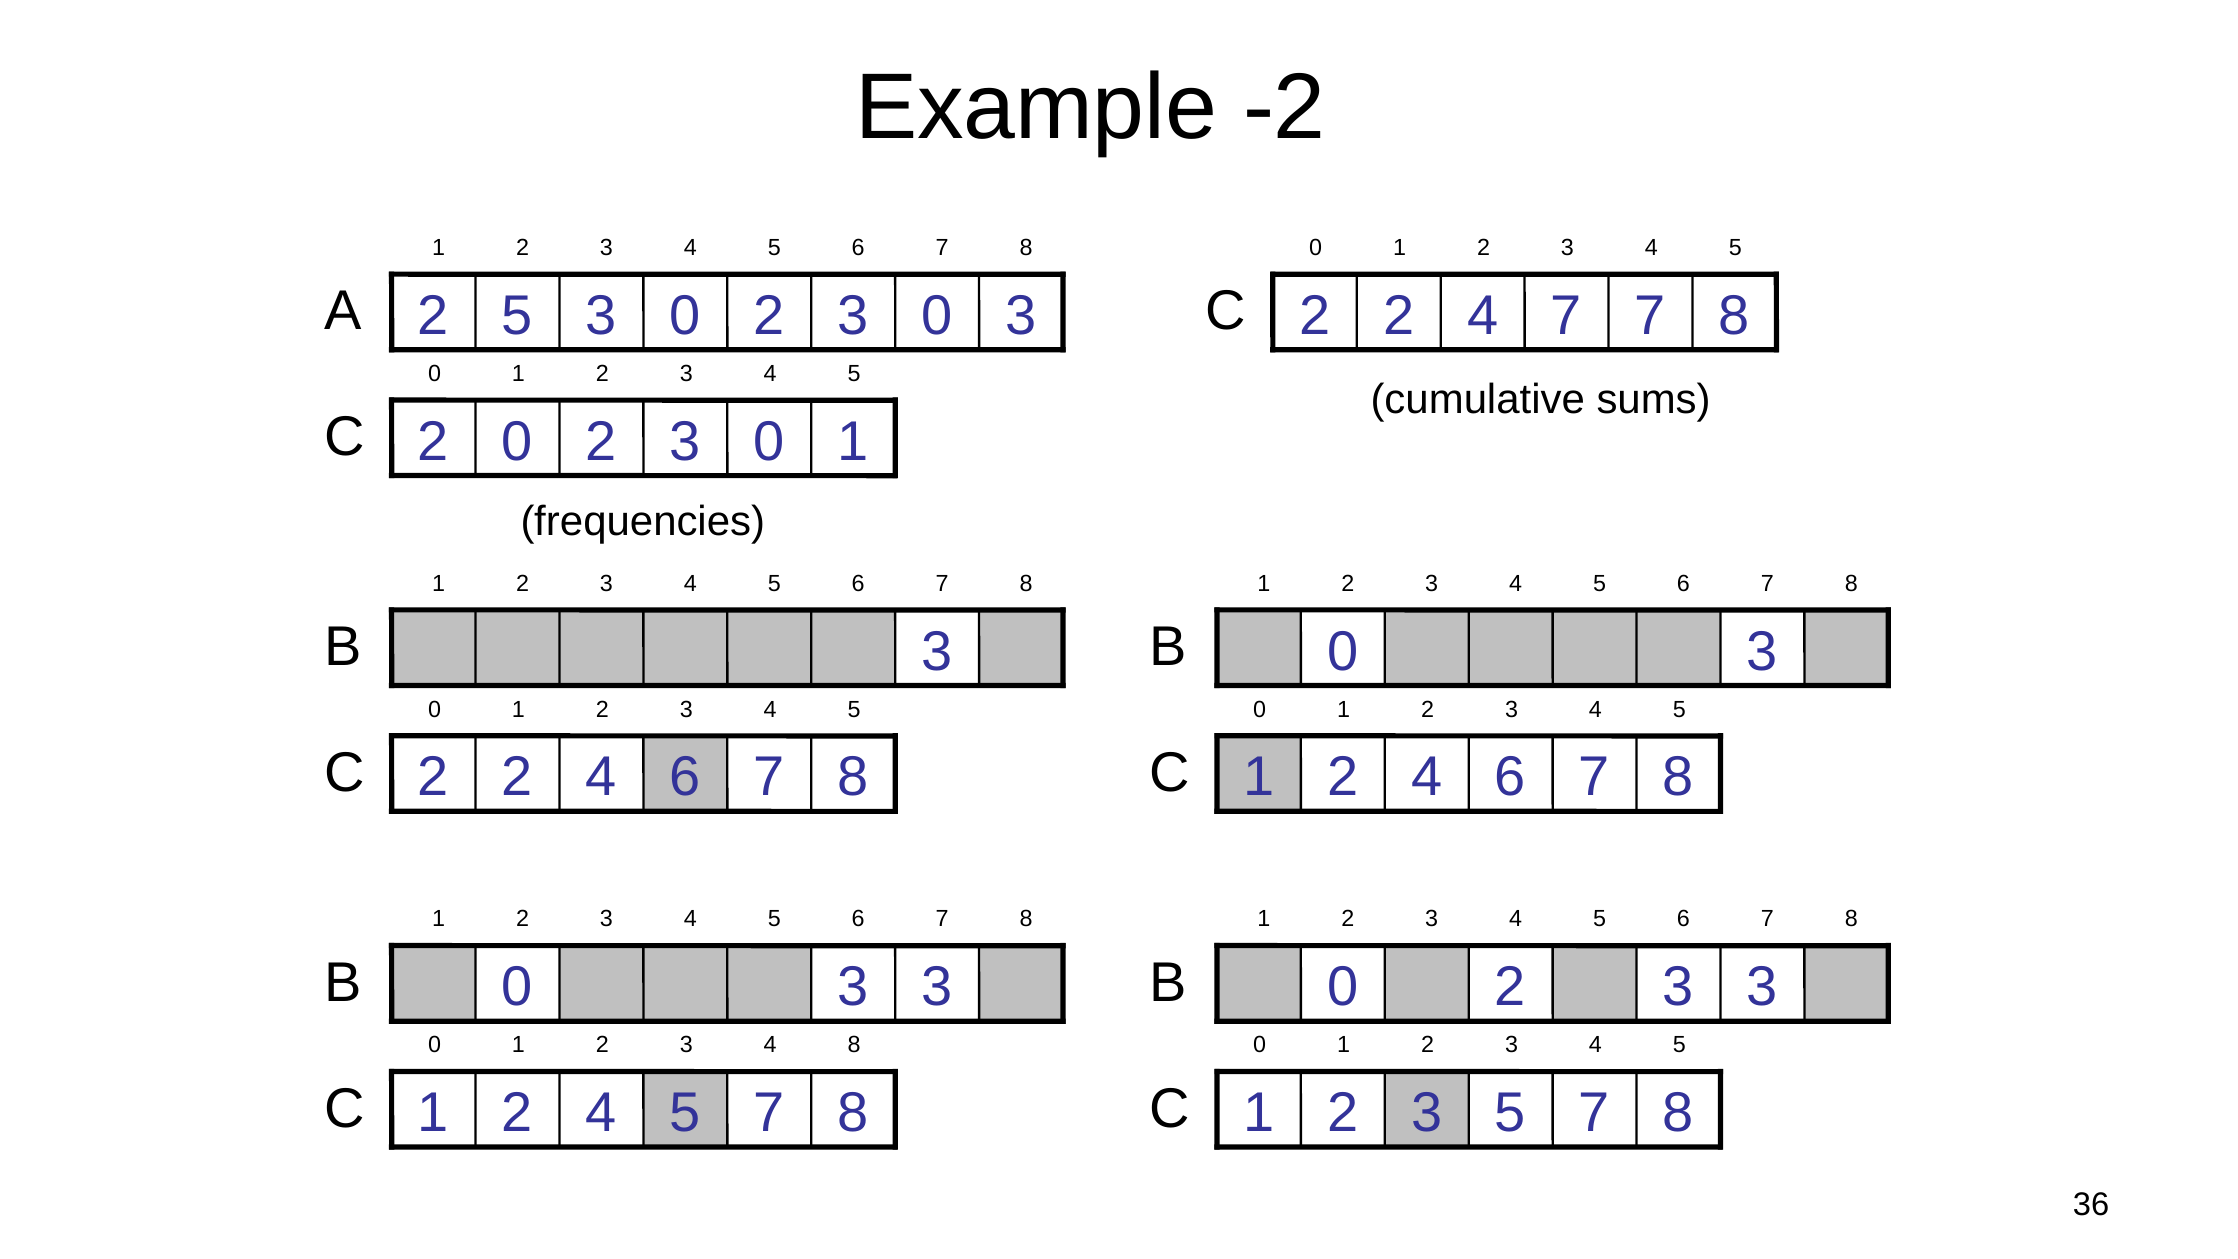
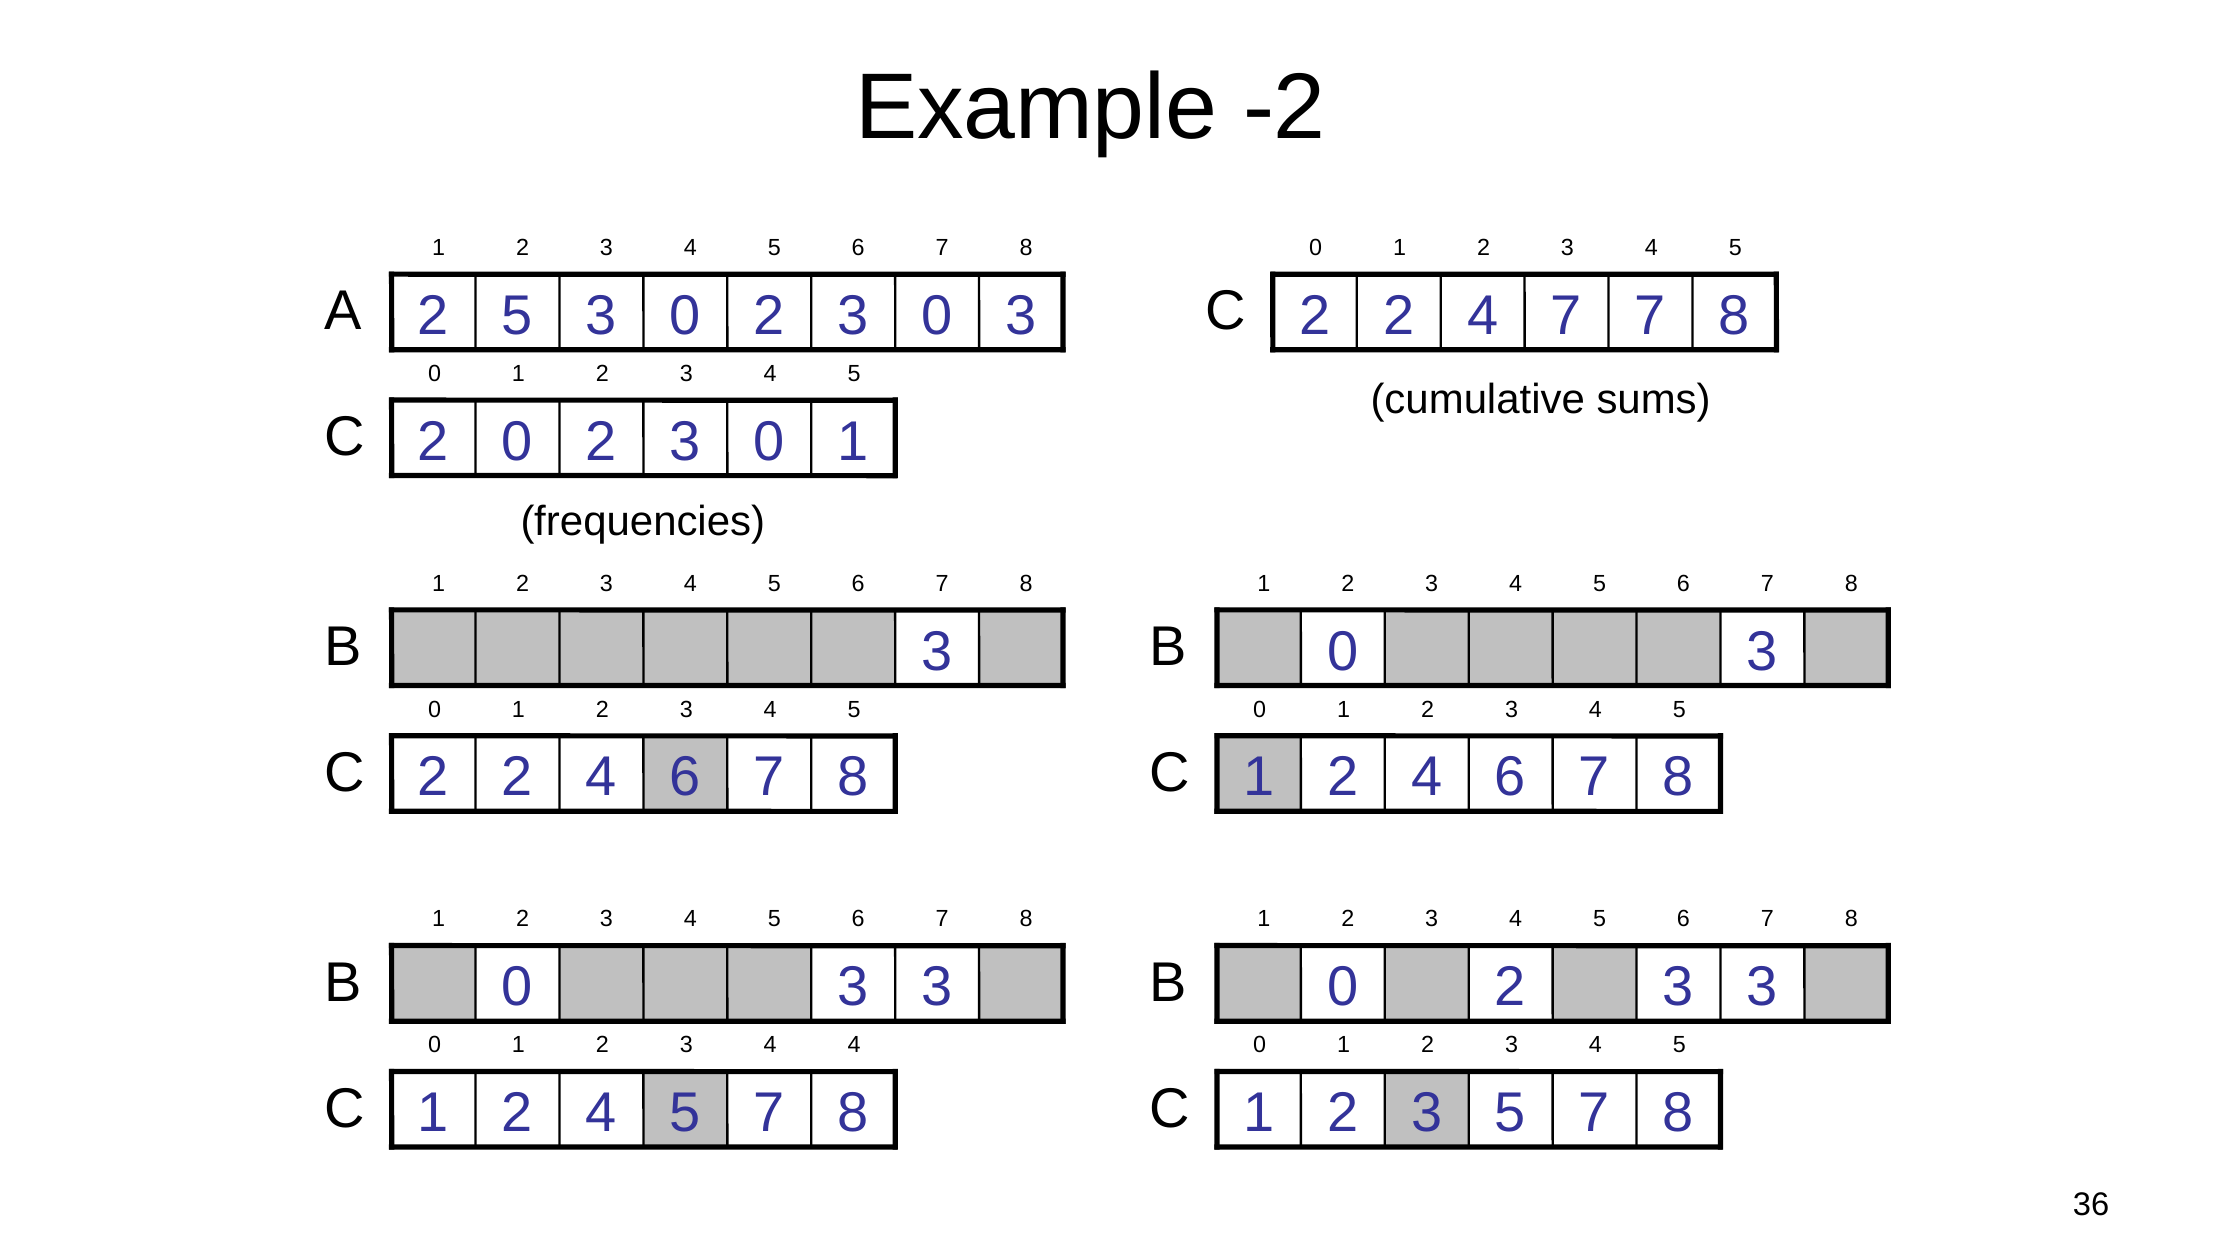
4 8: 8 -> 4 (854, 1045)
